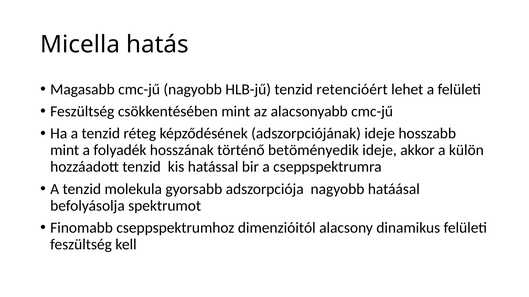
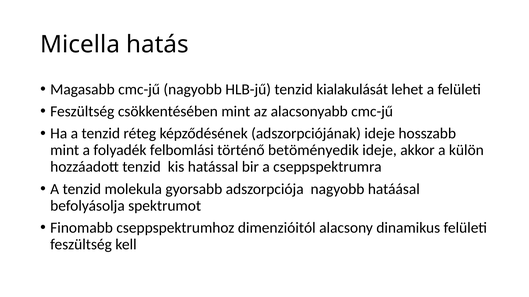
retencióért: retencióért -> kialakulását (352, 89)
hosszának: hosszának -> felbomlási (182, 150)
